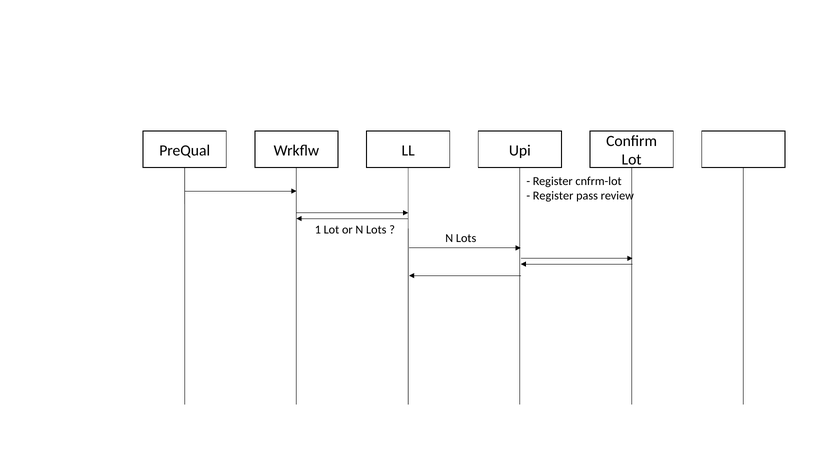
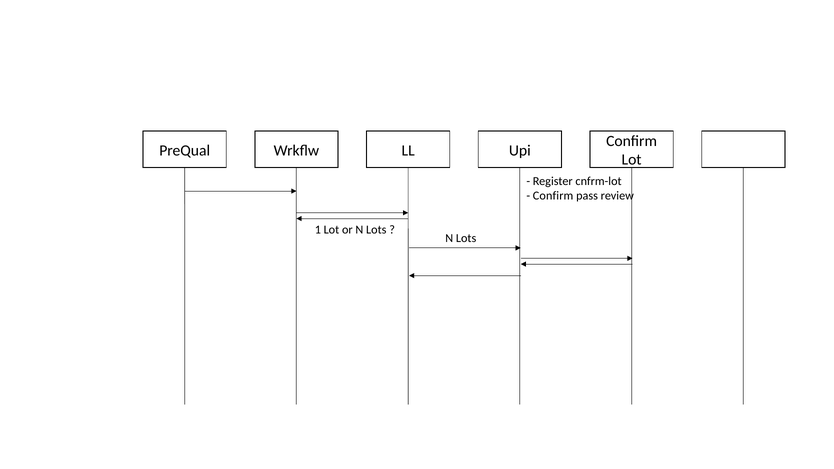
Register: Register -> Confirm (553, 196)
